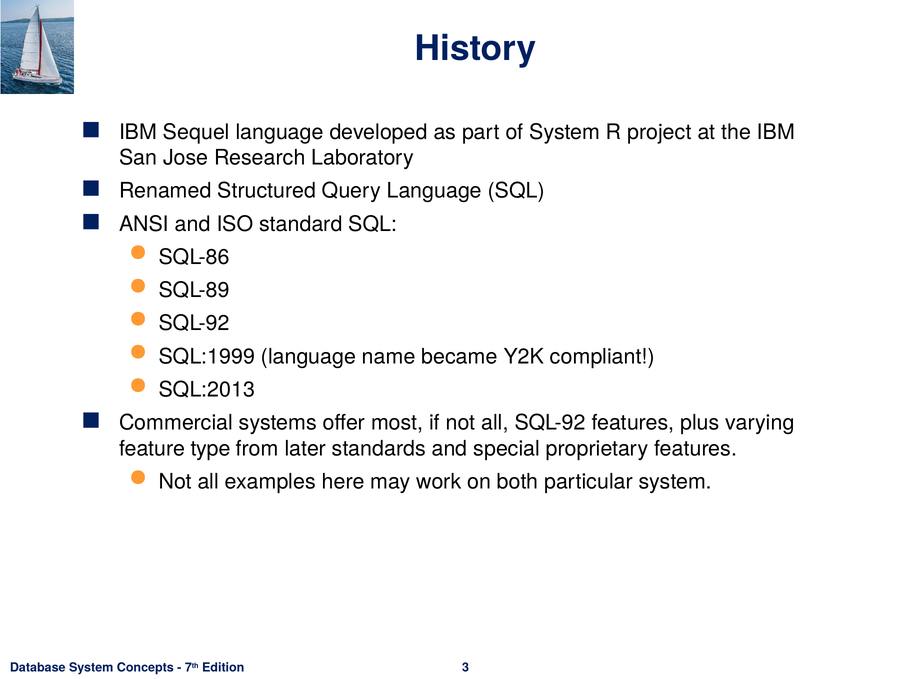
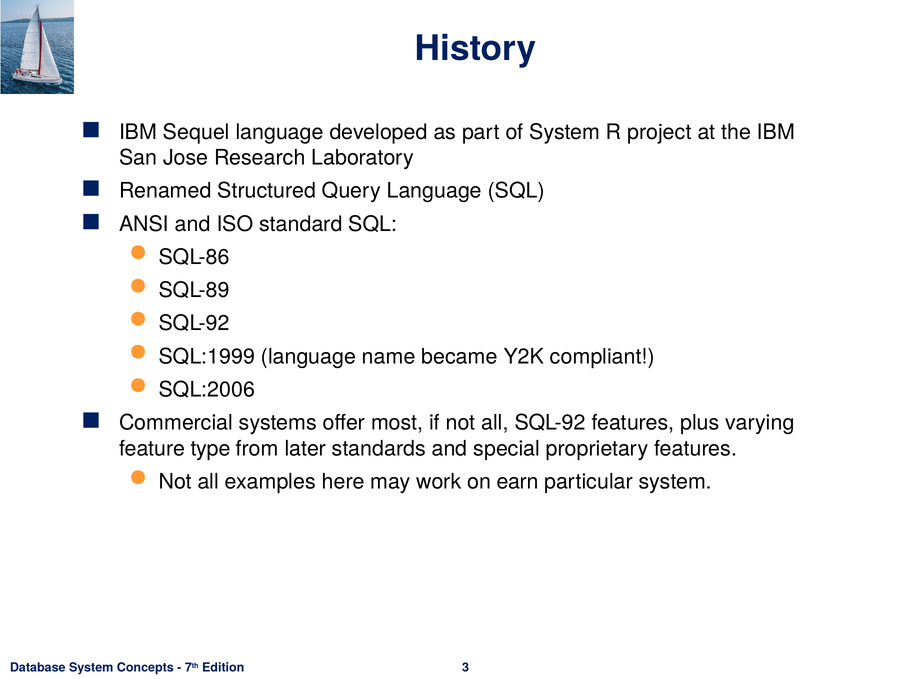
SQL:2013: SQL:2013 -> SQL:2006 (207, 390)
both: both -> earn (518, 481)
